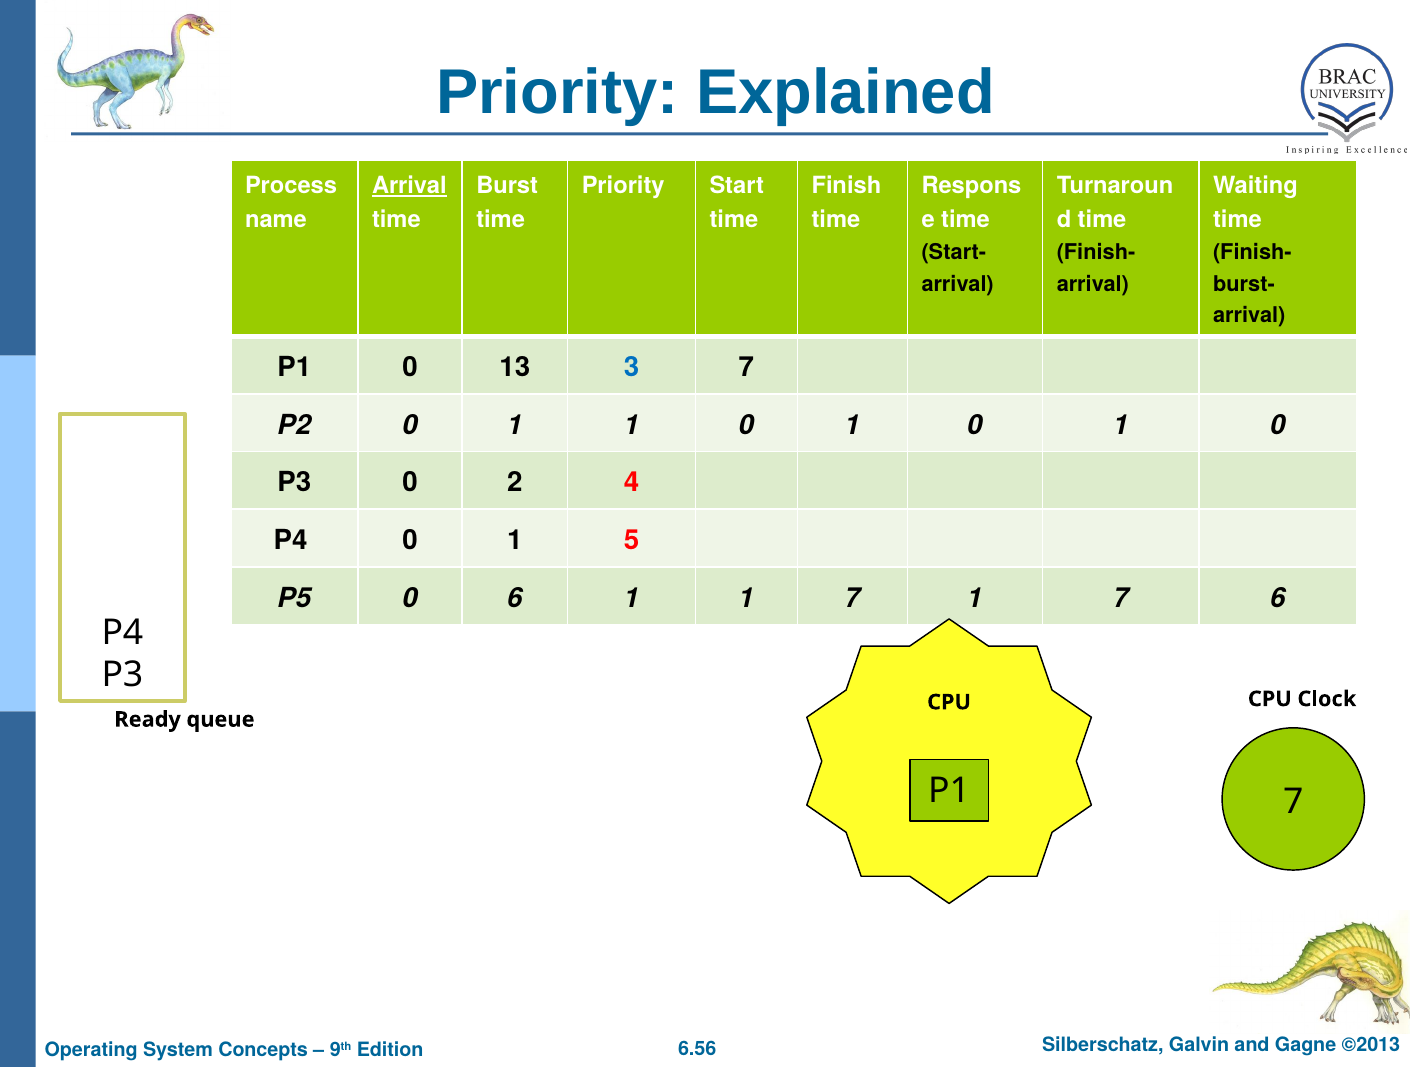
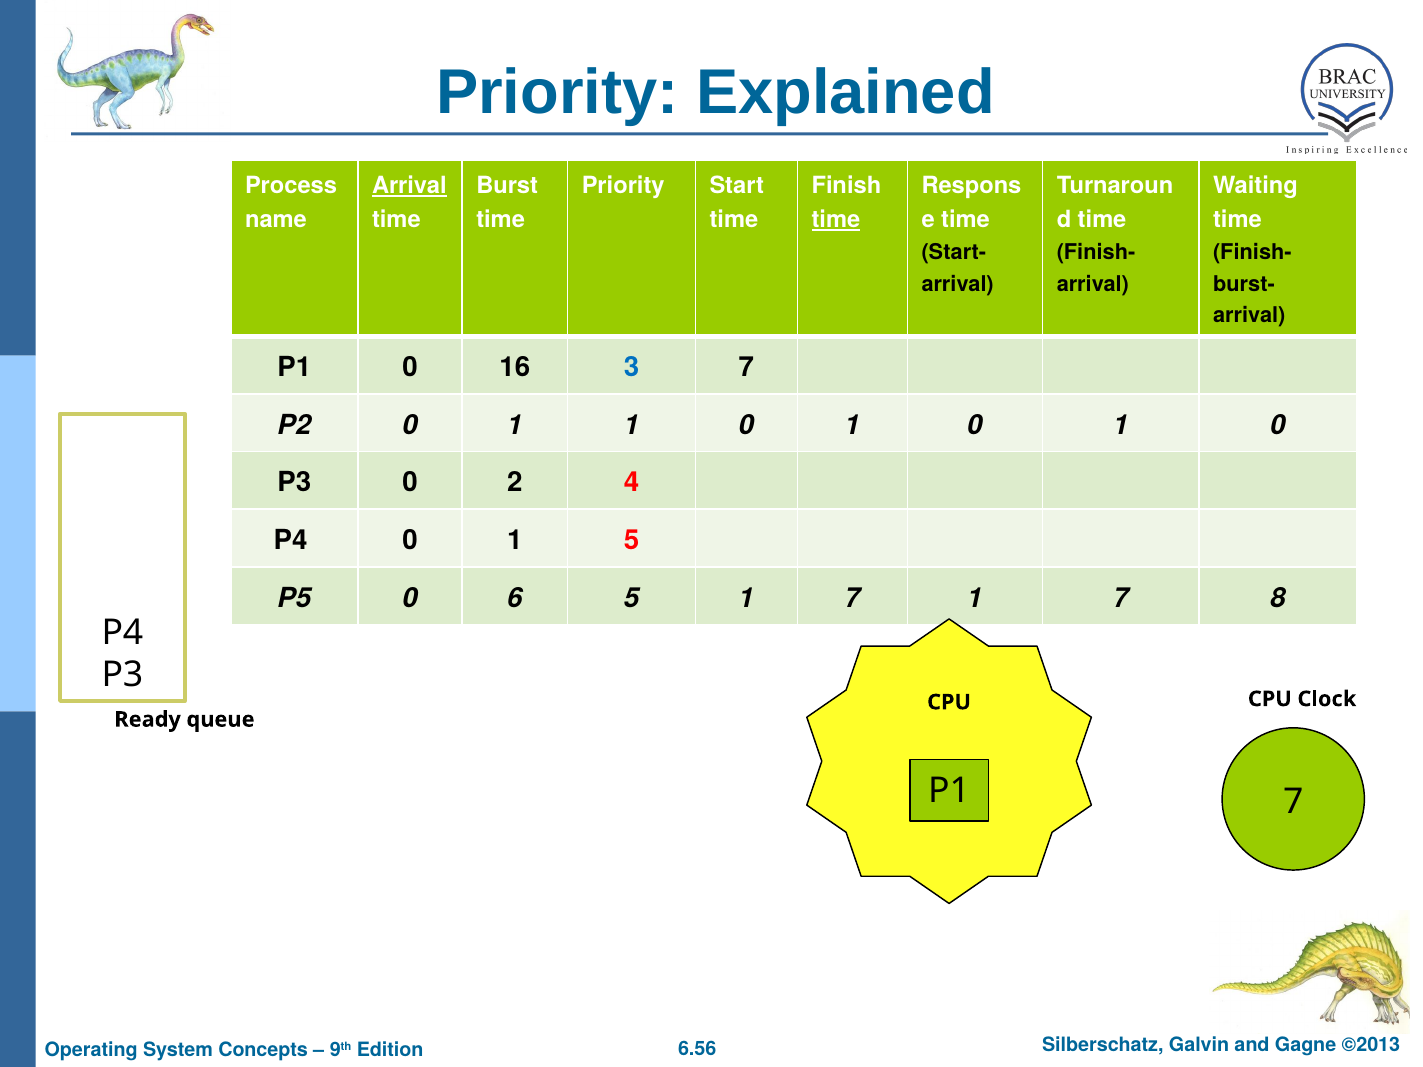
time underline: none -> present (836, 220)
13: 13 -> 16 (515, 367)
6 1: 1 -> 5 (632, 598)
7 6: 6 -> 8 (1278, 598)
